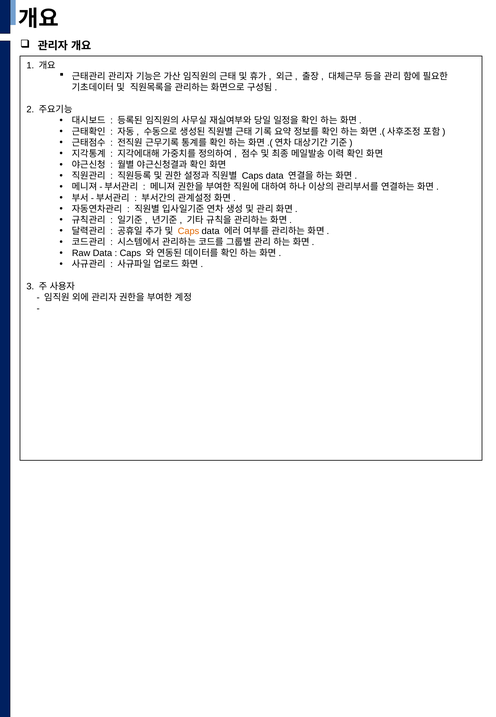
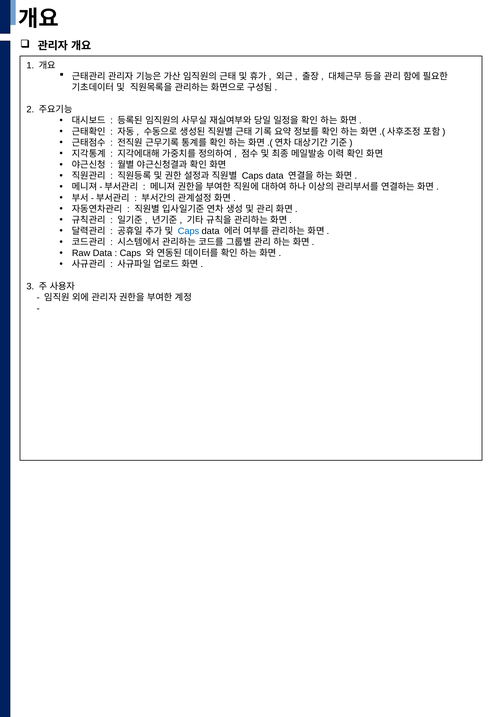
Caps colour: orange -> blue (189, 231)
